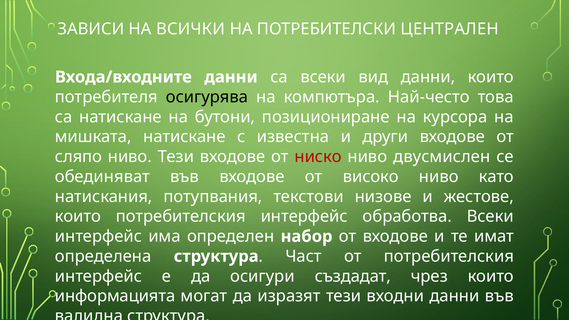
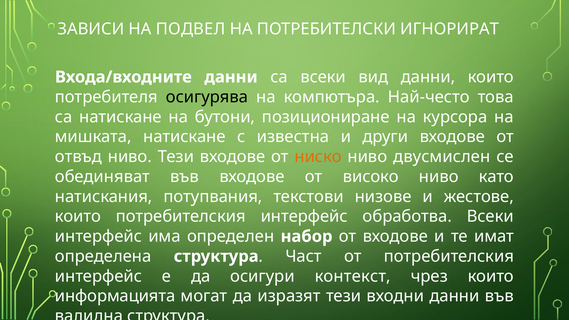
ВСИЧКИ: ВСИЧКИ -> ПОДВЕЛ (191, 29)
ЦЕНТРАЛЕН: ЦЕНТРАЛЕН -> ИГНОРИРАТ (450, 29)
сляпо: сляпо -> отвъд (78, 157)
ниско colour: red -> orange (318, 157)
създадат: създадат -> контекст (353, 276)
